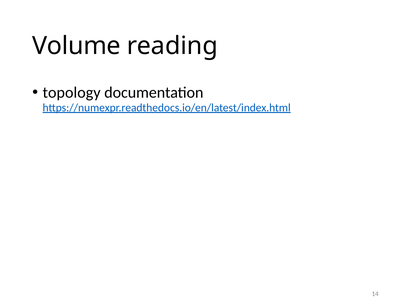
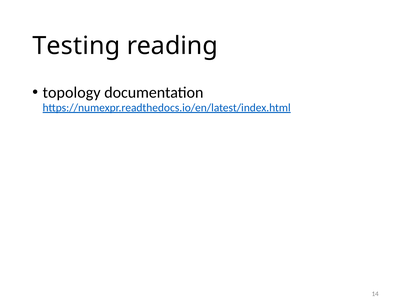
Volume: Volume -> Testing (76, 46)
